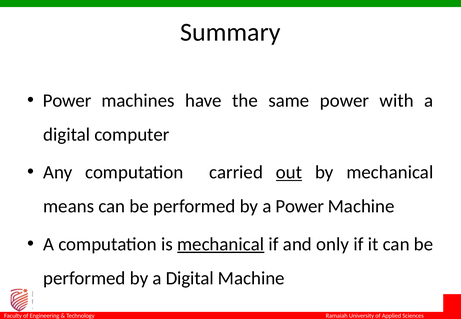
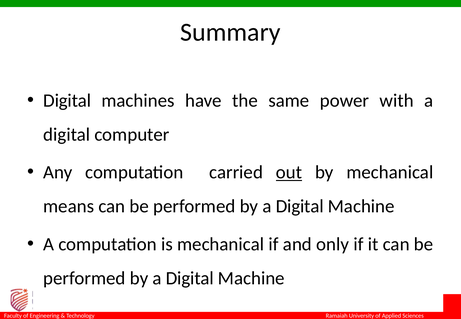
Power: Power -> Digital (67, 101)
Power: Power -> Digital (300, 206)
mechanical underline: present -> none (221, 244)
